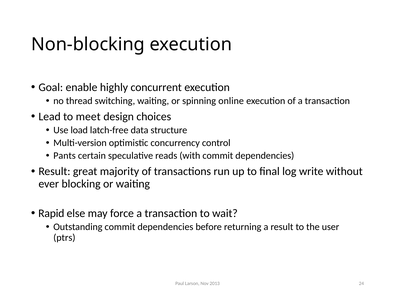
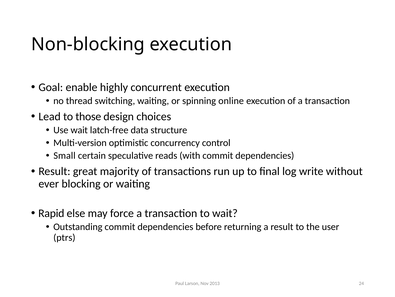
meet: meet -> those (88, 116)
Use load: load -> wait (79, 130)
Pants: Pants -> Small (64, 155)
